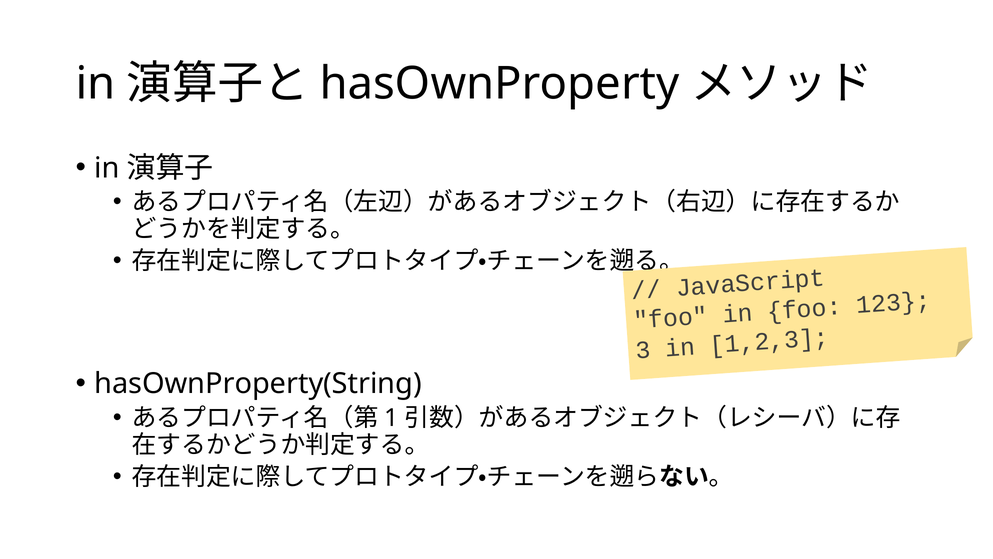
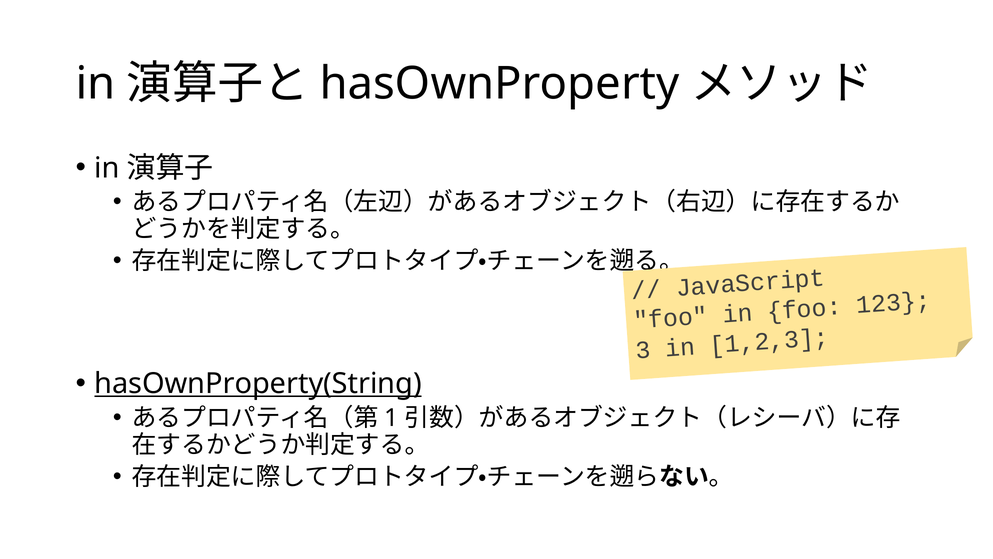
hasOwnProperty(String underline: none -> present (258, 384)
